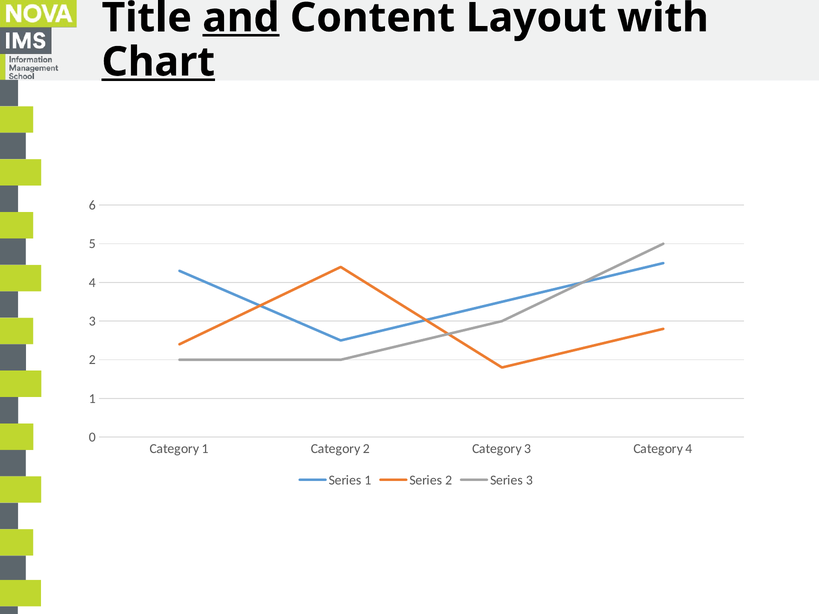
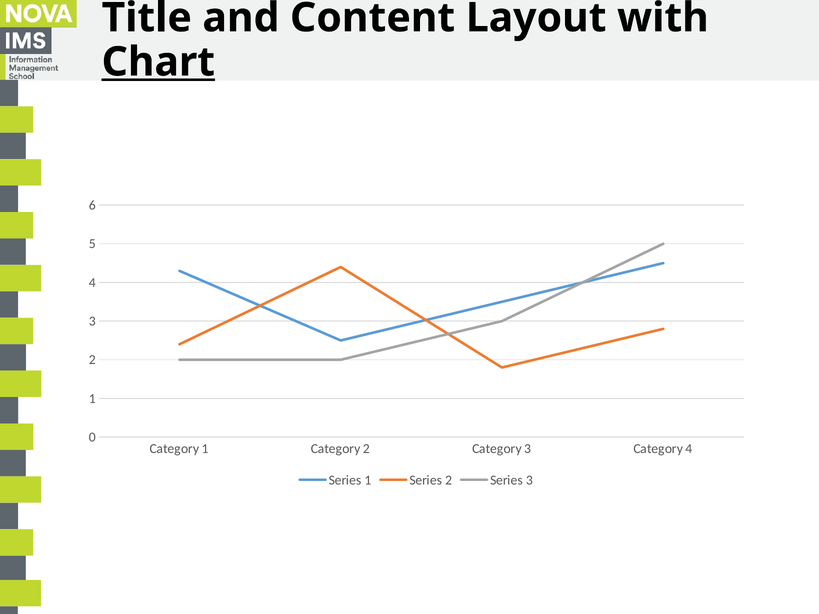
and underline: present -> none (241, 18)
